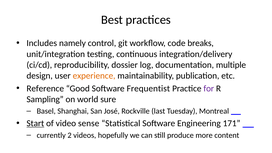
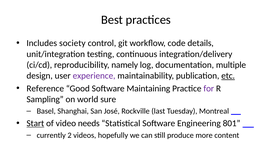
namely: namely -> society (72, 43)
breaks: breaks -> details (201, 43)
dossier: dossier -> namely (125, 65)
experience colour: orange -> purple (94, 76)
etc underline: none -> present (228, 76)
Frequentist: Frequentist -> Maintaining (148, 88)
sense: sense -> needs (89, 123)
171: 171 -> 801 (232, 123)
